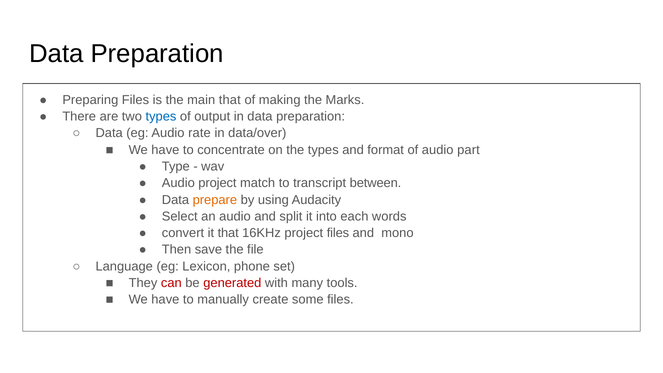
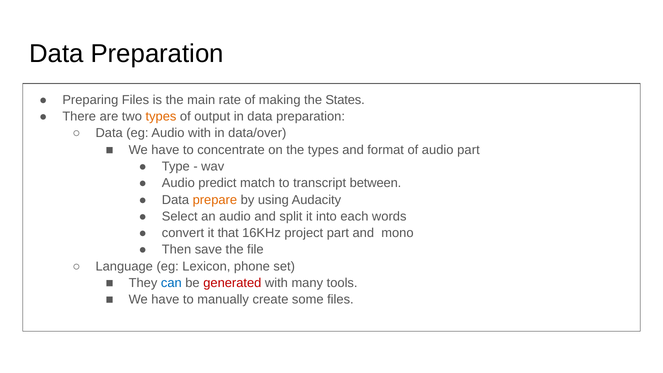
main that: that -> rate (230, 100)
Marks: Marks -> States (345, 100)
types colour: blue -> orange (161, 116)
Audio rate: rate -> with (200, 133)
Audio project: project -> predict (217, 183)
project files: files -> part (338, 233)
can colour: red -> blue (171, 283)
